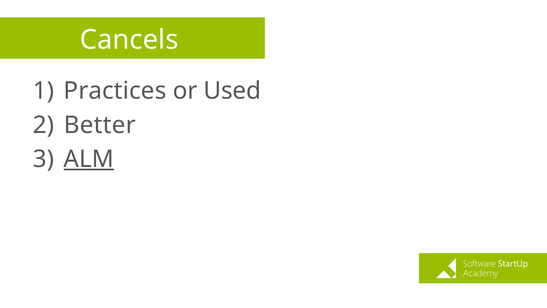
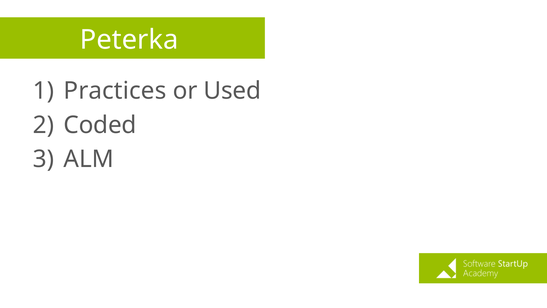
Cancels: Cancels -> Peterka (129, 40)
Better: Better -> Coded (100, 125)
ALM underline: present -> none (89, 159)
